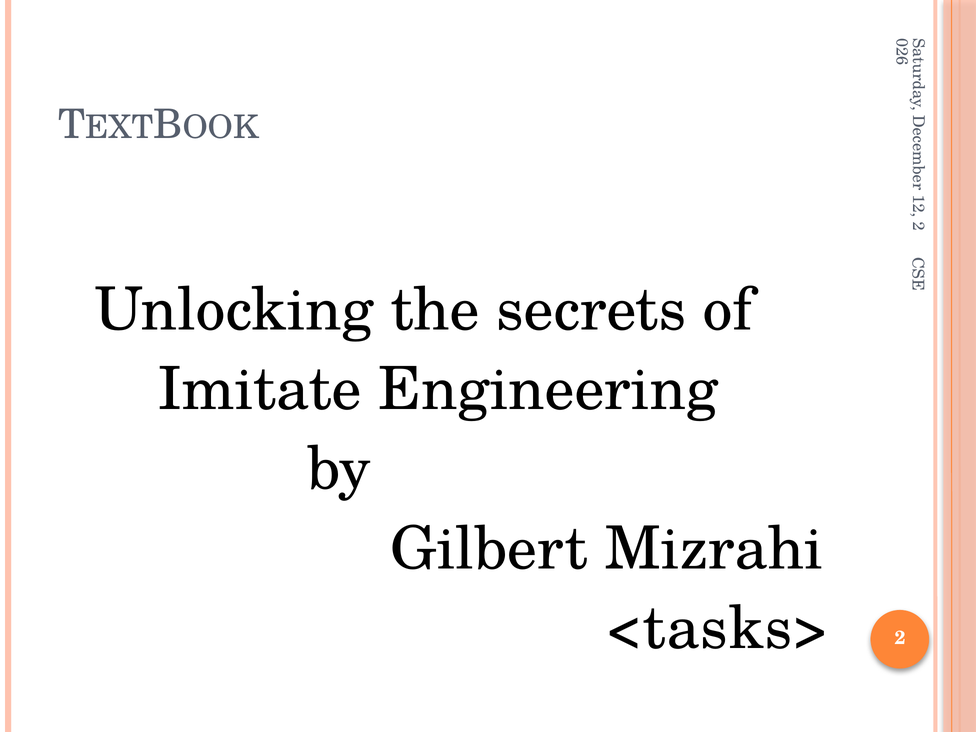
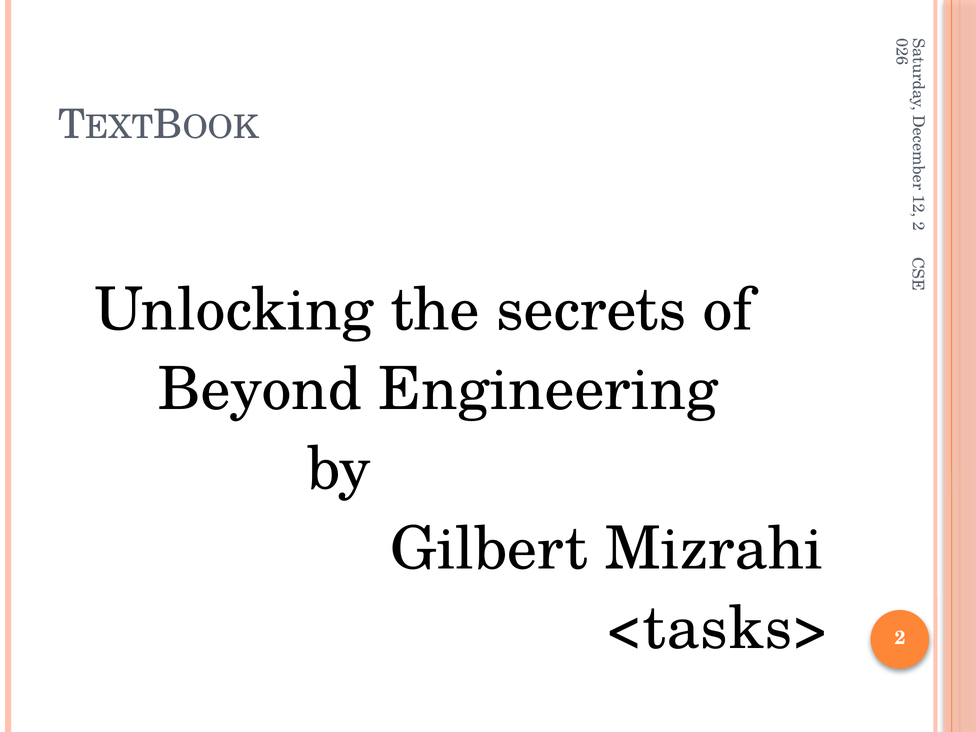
Imitate: Imitate -> Beyond (260, 390)
